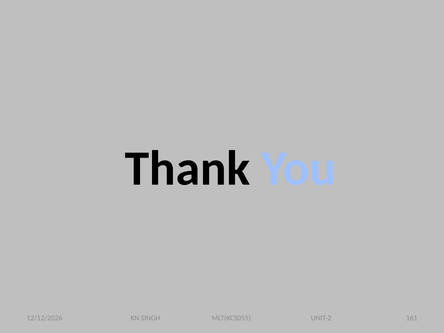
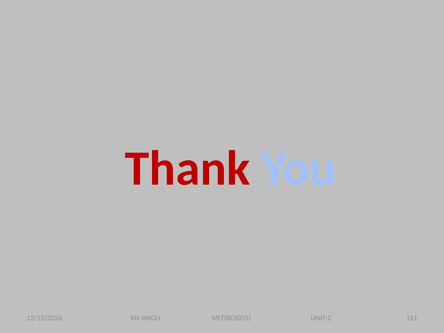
Thank colour: black -> red (187, 168)
